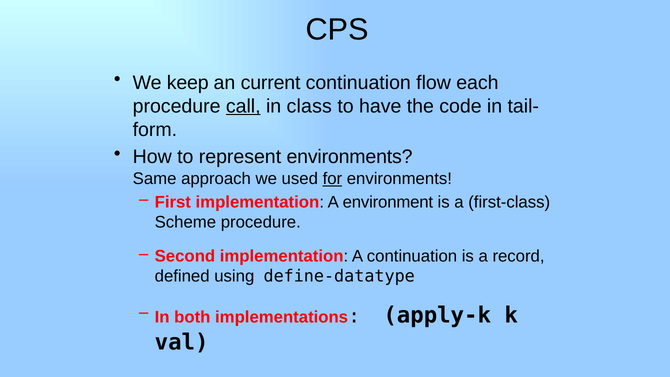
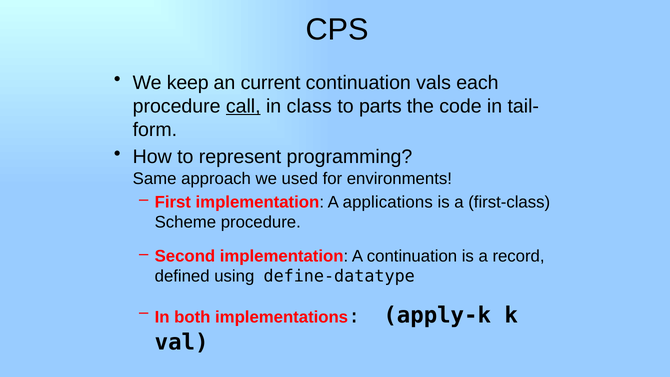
flow: flow -> vals (434, 83)
have: have -> parts (380, 106)
represent environments: environments -> programming (349, 157)
for underline: present -> none (332, 179)
environment: environment -> applications (388, 202)
